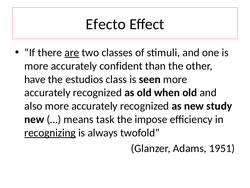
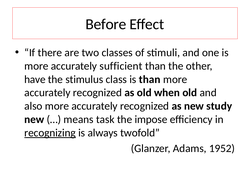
Efecto: Efecto -> Before (106, 24)
are underline: present -> none (72, 52)
confident: confident -> sufficient (121, 66)
estudios: estudios -> stimulus (84, 79)
is seen: seen -> than (150, 79)
1951: 1951 -> 1952 (222, 148)
